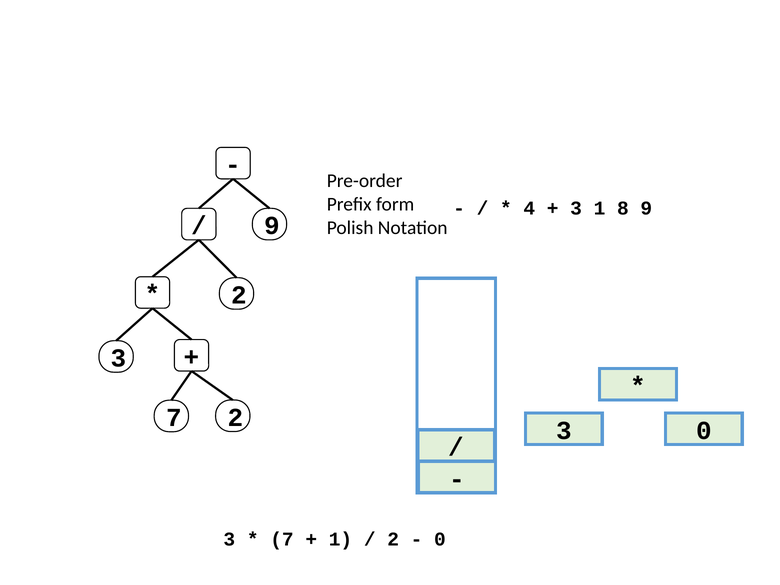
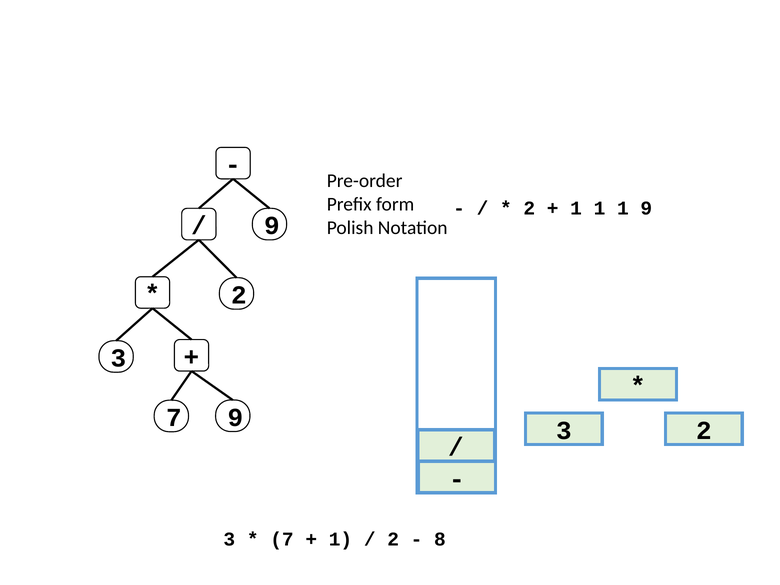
4: 4 -> 2 (529, 208)
3: 3 -> 1 (576, 208)
8: 8 -> 1 (623, 208)
7 2: 2 -> 9 (235, 418)
3 0: 0 -> 2 (704, 430)
0: 0 -> 8 (440, 539)
